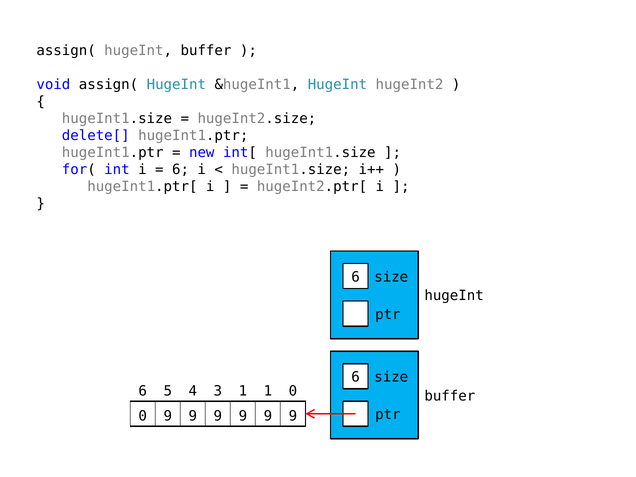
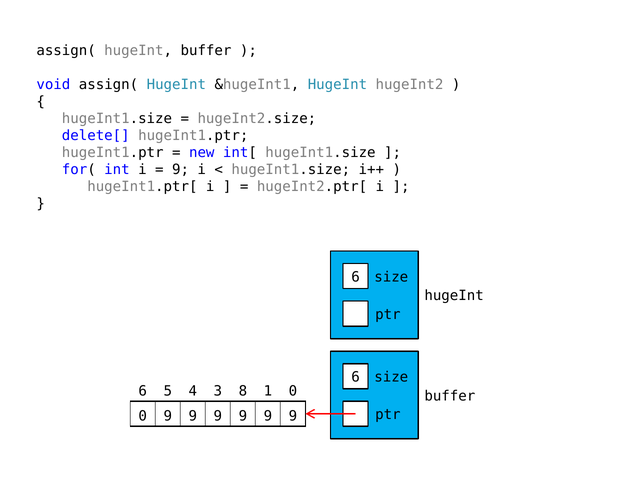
6: 6 -> 9 (181, 169)
3 1: 1 -> 8 (243, 391)
